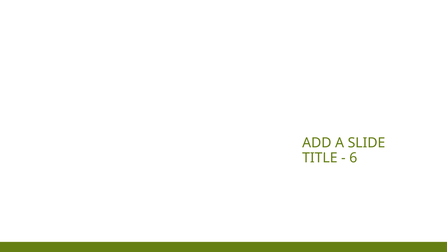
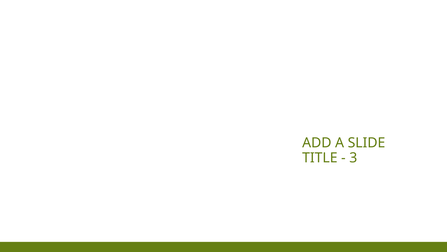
6: 6 -> 3 (353, 158)
